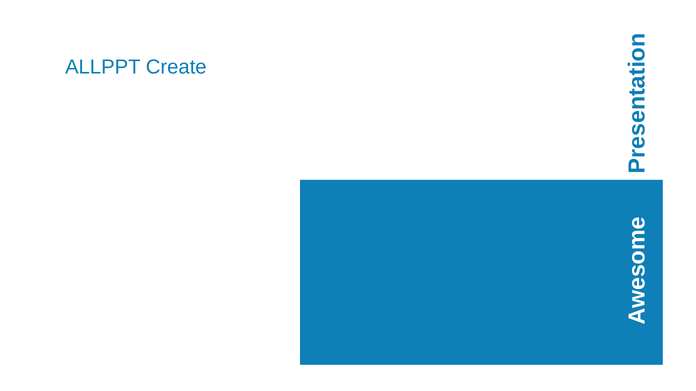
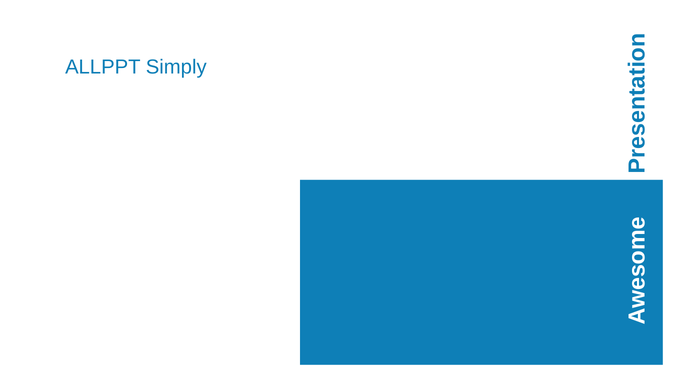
Create: Create -> Simply (176, 67)
